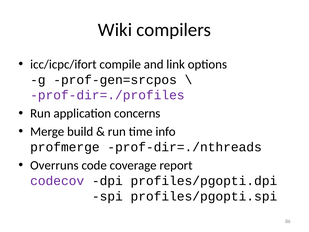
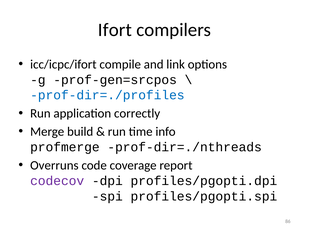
Wiki: Wiki -> Ifort (115, 30)
prof-dir=./profiles colour: purple -> blue (107, 95)
concerns: concerns -> correctly (137, 113)
